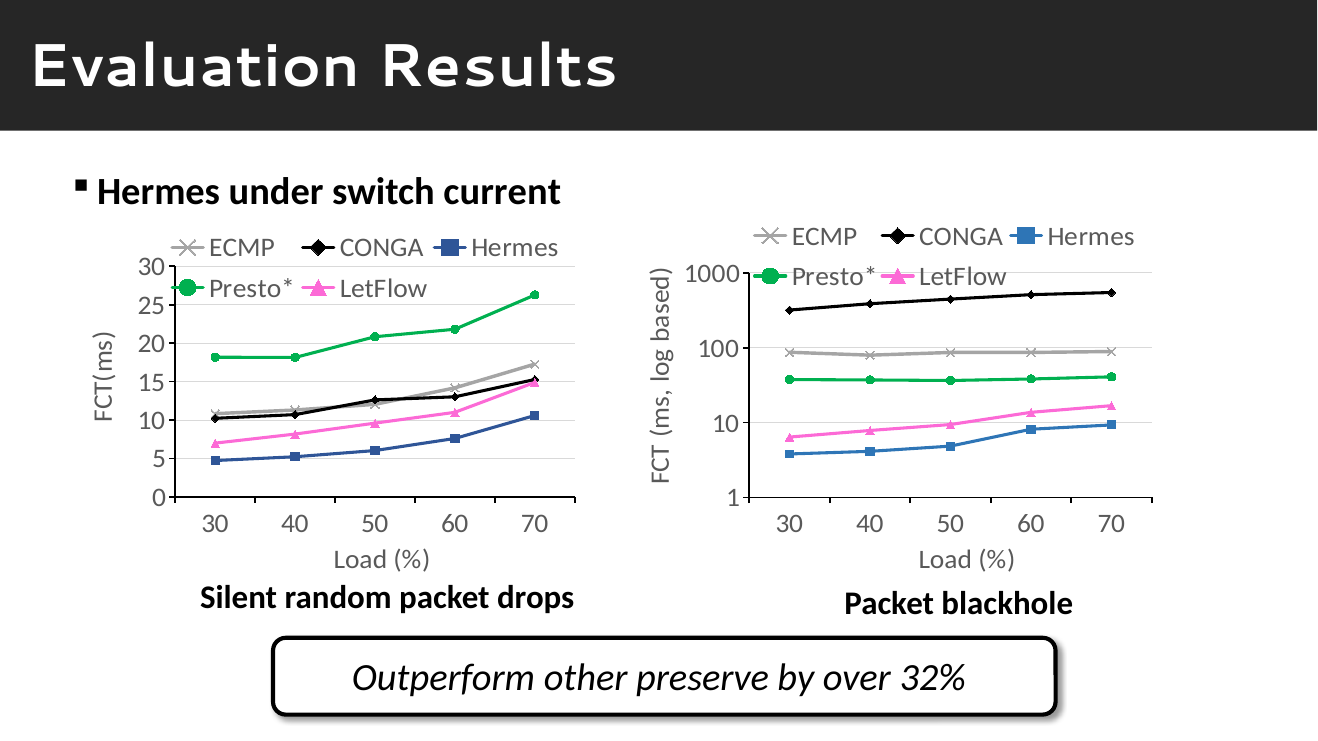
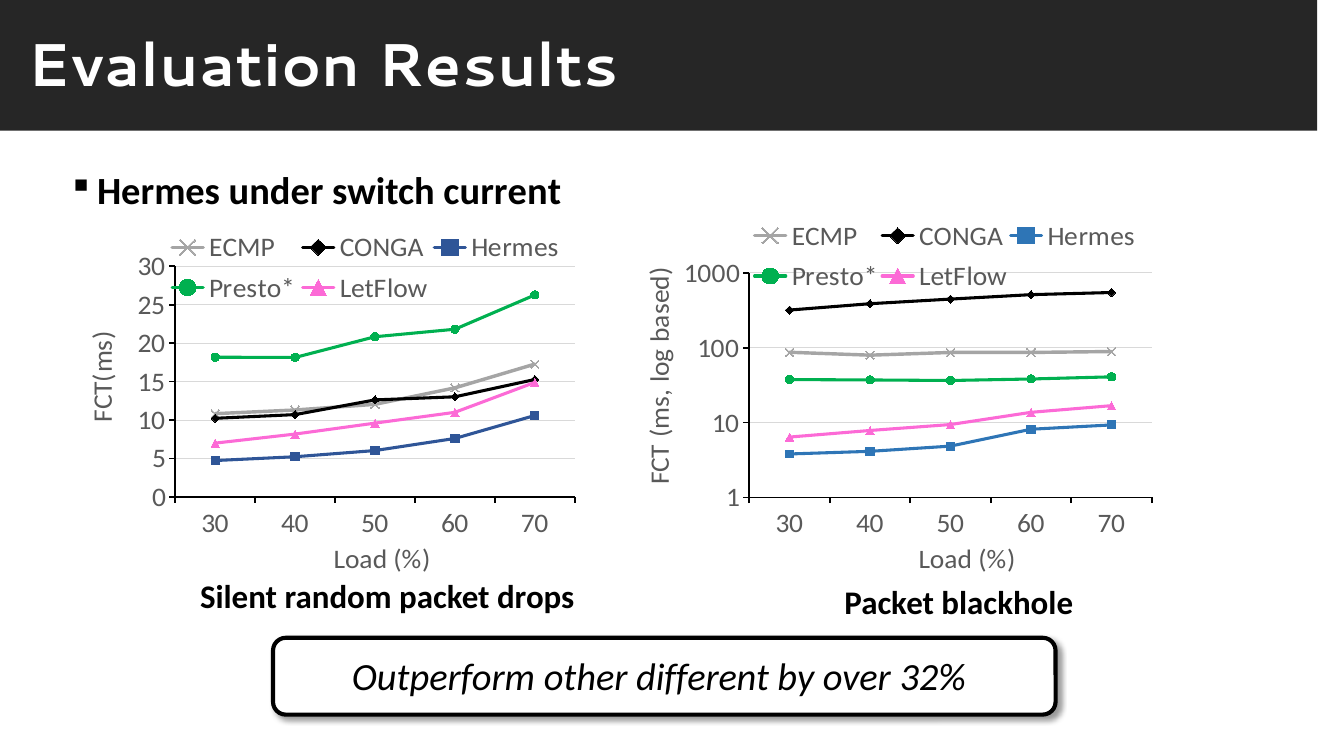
preserve: preserve -> different (703, 678)
